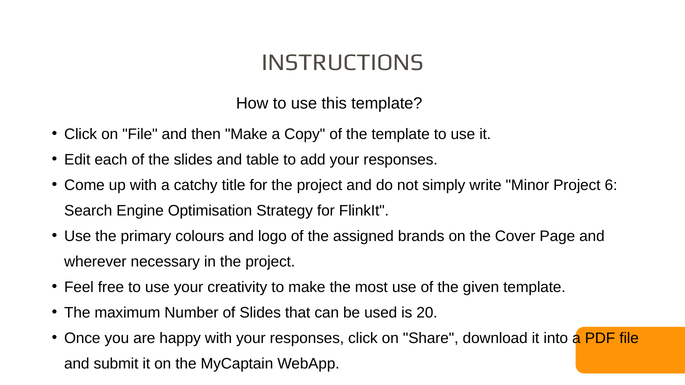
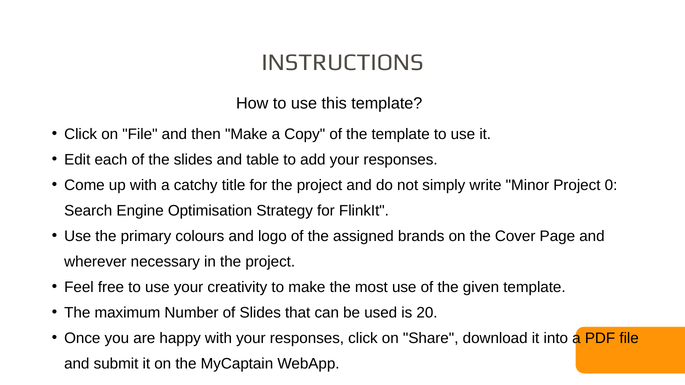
6: 6 -> 0 (611, 185)
